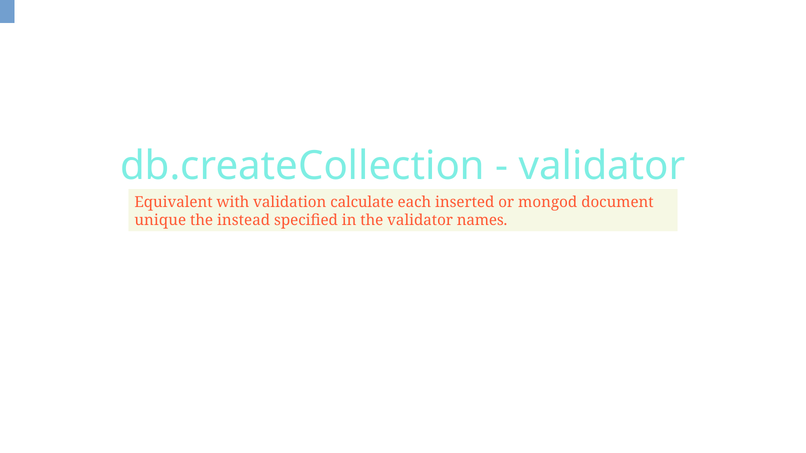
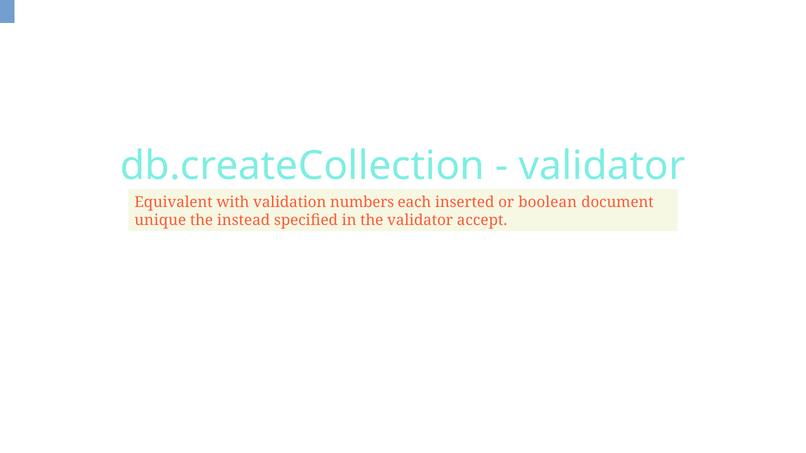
calculate: calculate -> numbers (362, 202)
mongod: mongod -> boolean (548, 202)
names: names -> accept (482, 220)
